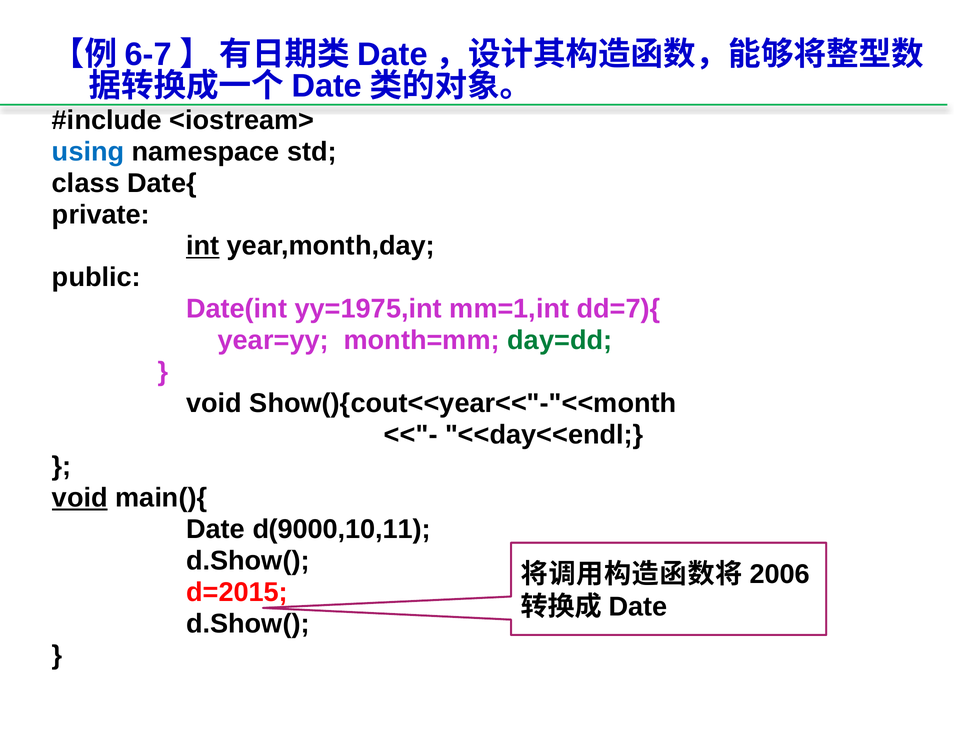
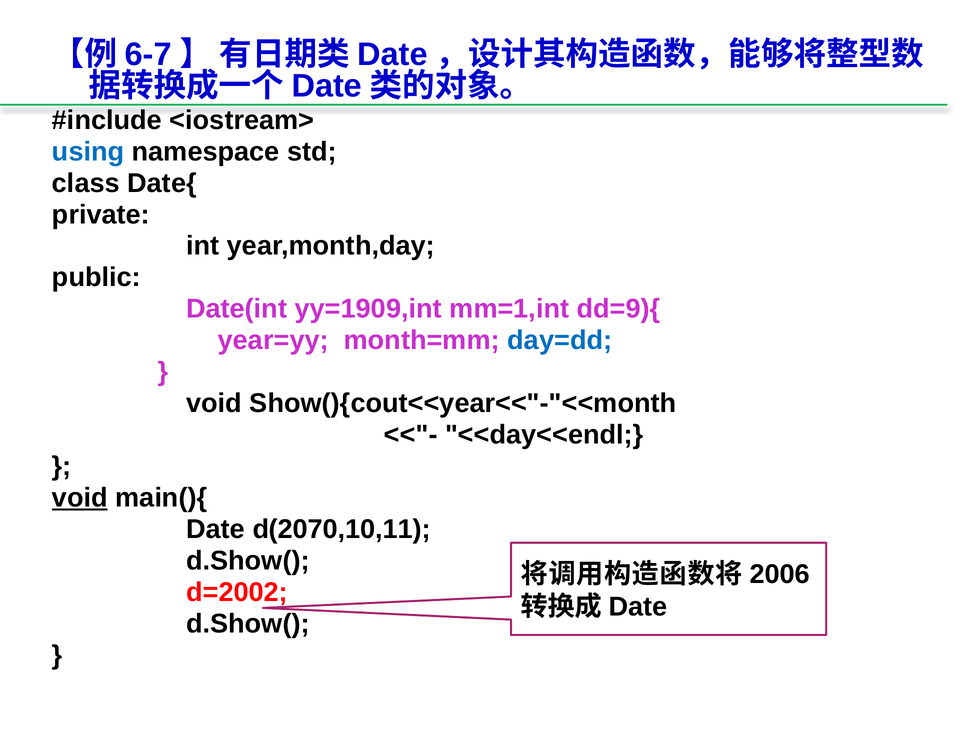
int underline: present -> none (203, 246)
yy=1975,int: yy=1975,int -> yy=1909,int (368, 309)
dd=7){: dd=7){ -> dd=9){ (619, 309)
day=dd colour: green -> blue (560, 340)
d(9000,10,11: d(9000,10,11 -> d(2070,10,11 (342, 529)
d=2015: d=2015 -> d=2002 (237, 592)
